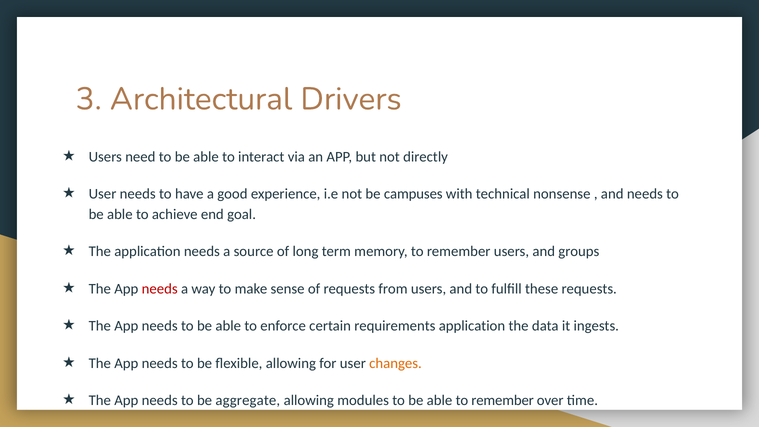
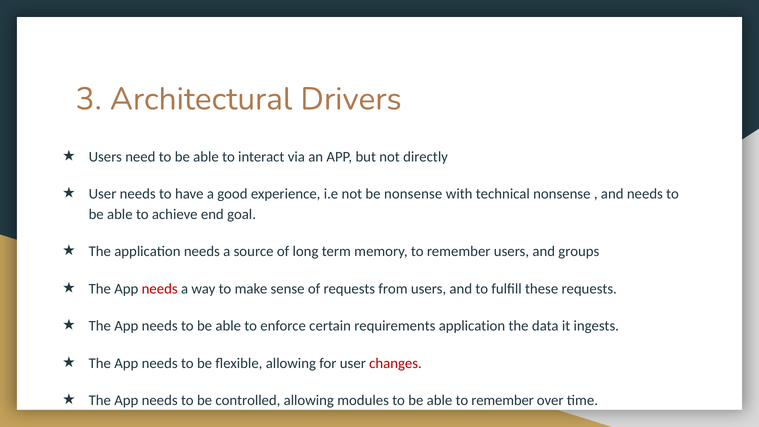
be campuses: campuses -> nonsense (413, 194)
changes colour: orange -> red (396, 363)
aggregate: aggregate -> controlled (248, 400)
